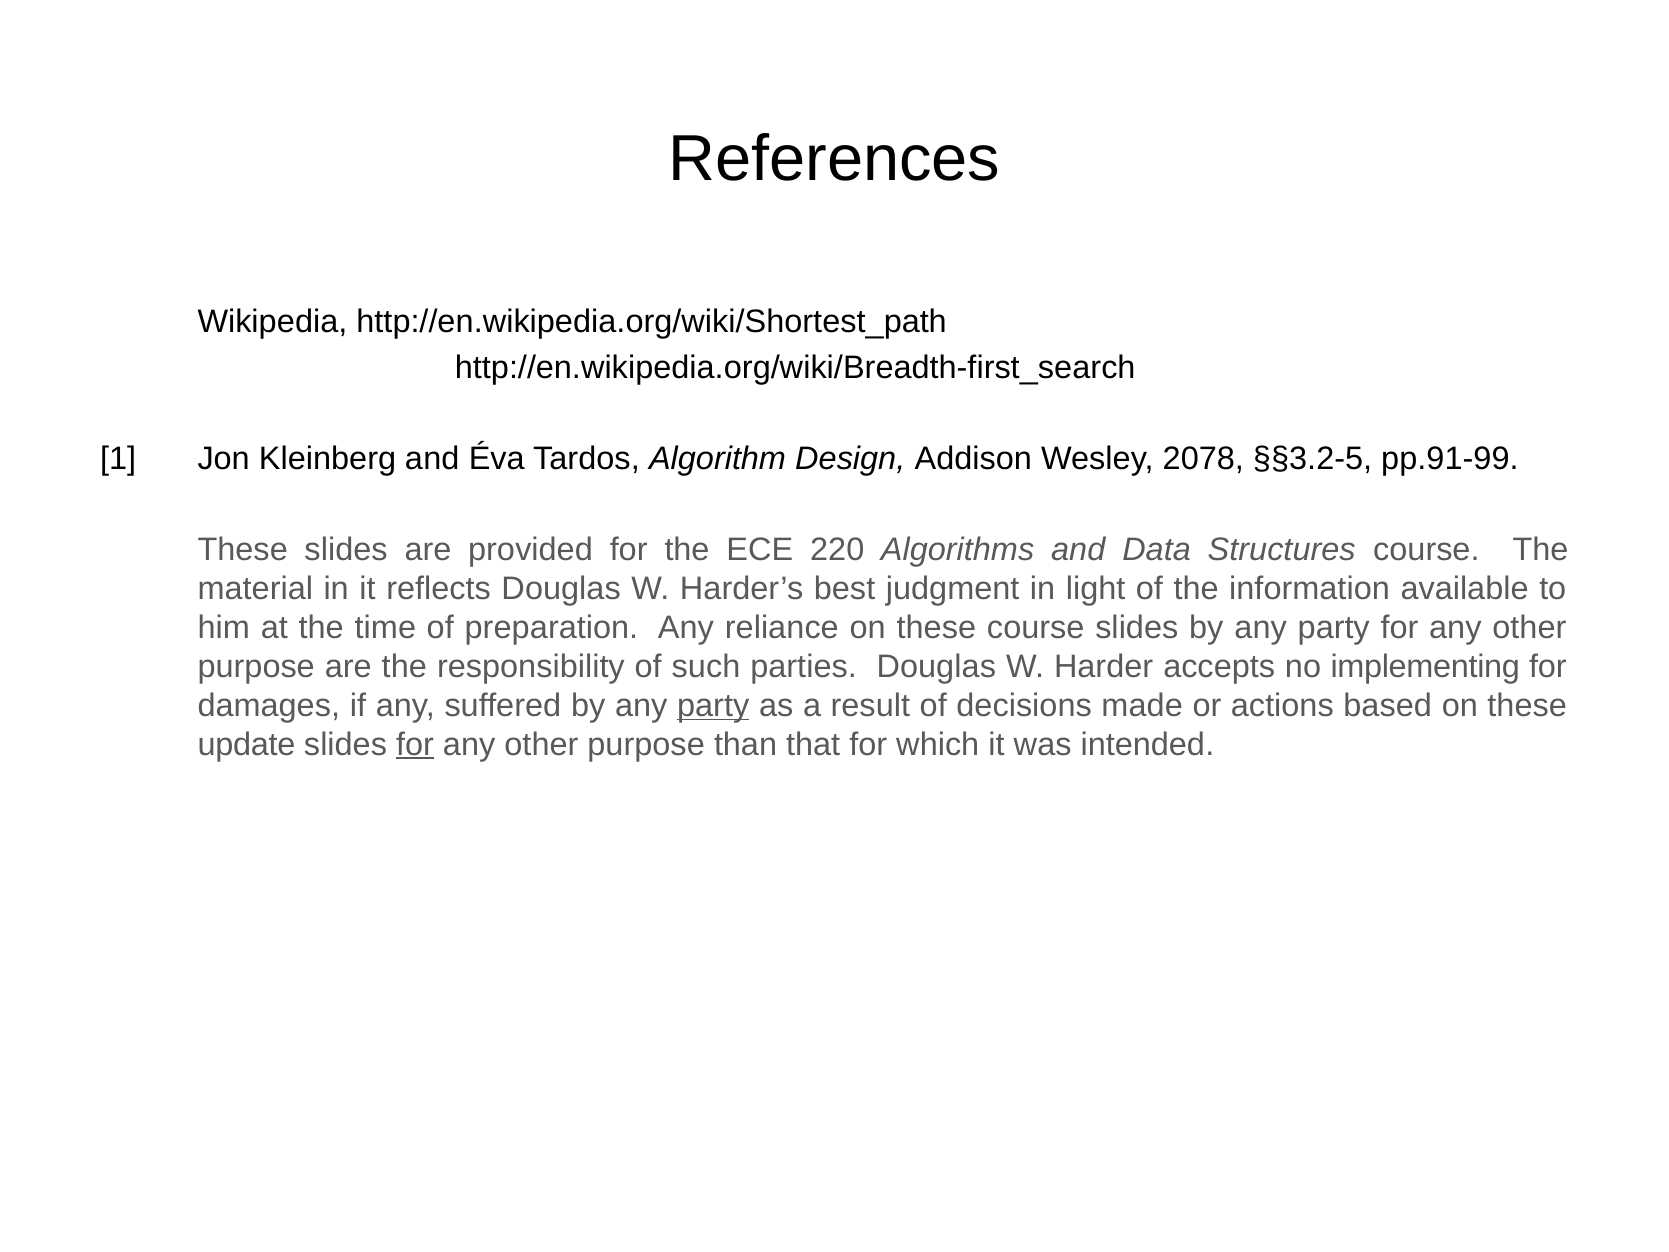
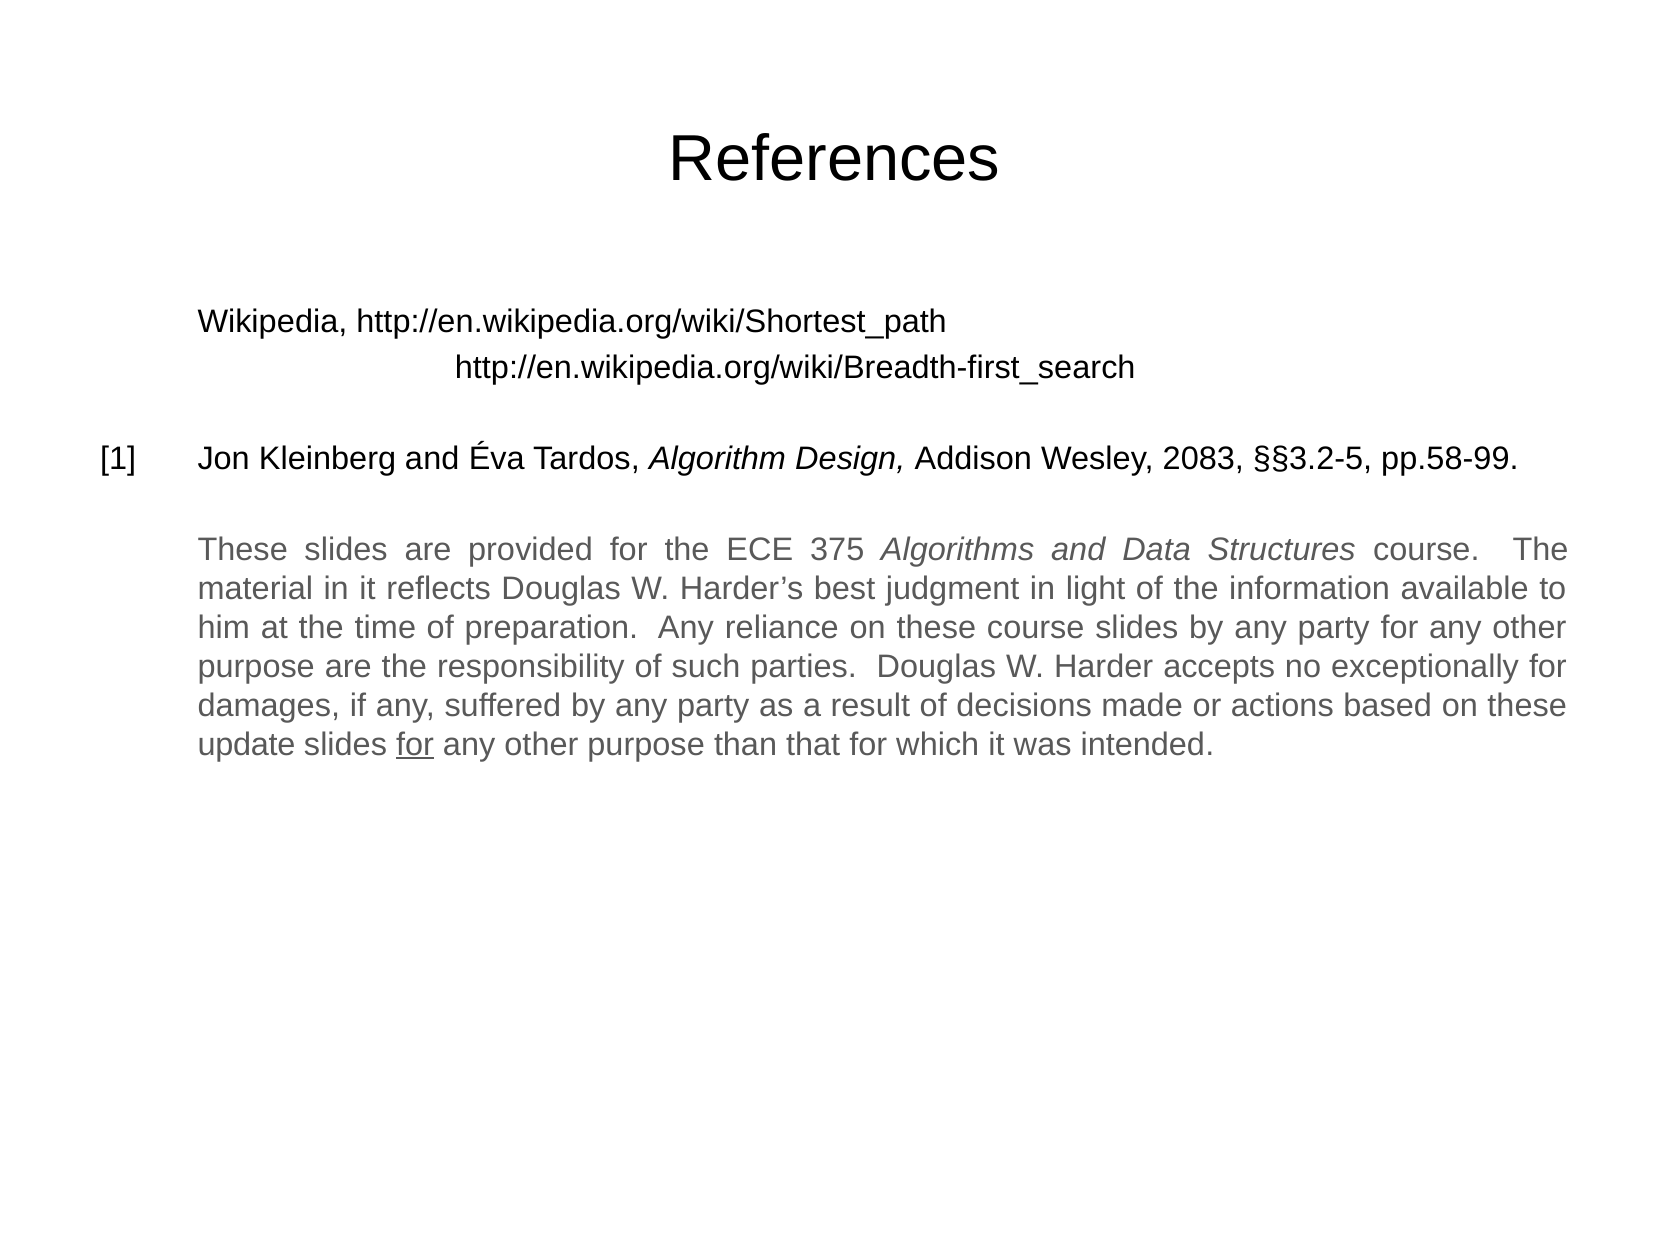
2078: 2078 -> 2083 (1203, 459)
pp.91-99: pp.91-99 -> pp.58-99 (1450, 459)
220: 220 -> 375 (837, 550)
implementing: implementing -> exceptionally (1425, 666)
party underline: present -> none (713, 705)
